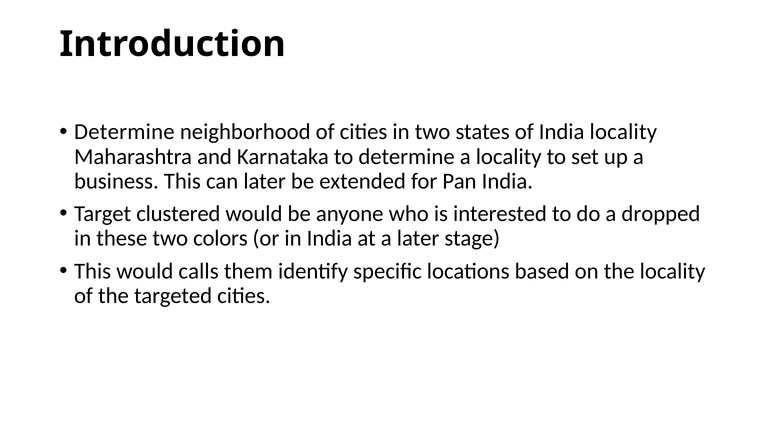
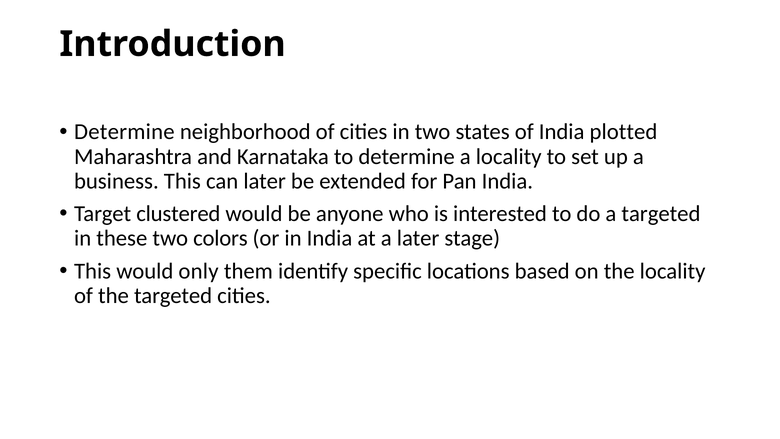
India locality: locality -> plotted (623, 132)
a dropped: dropped -> targeted (661, 214)
calls: calls -> only (199, 271)
